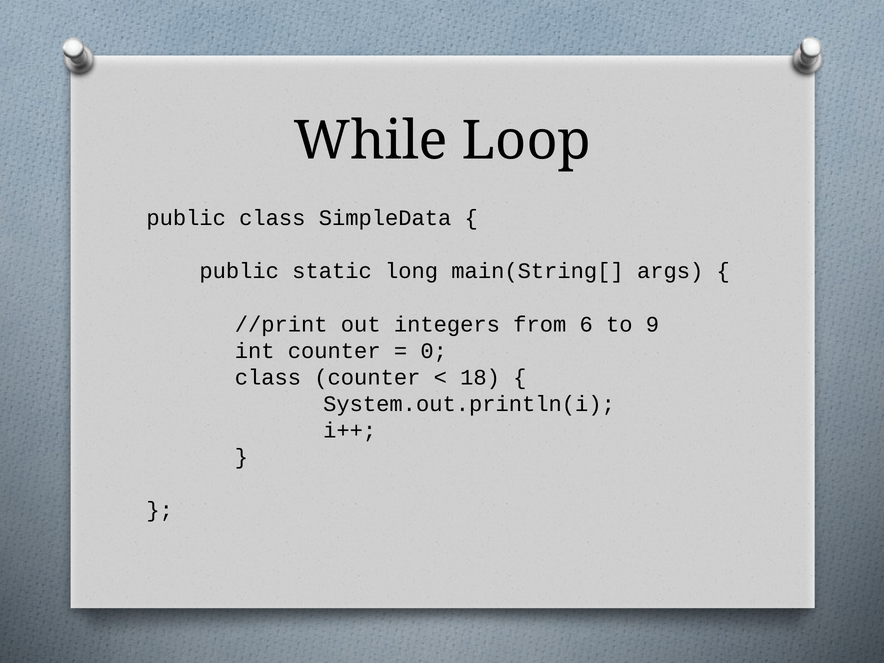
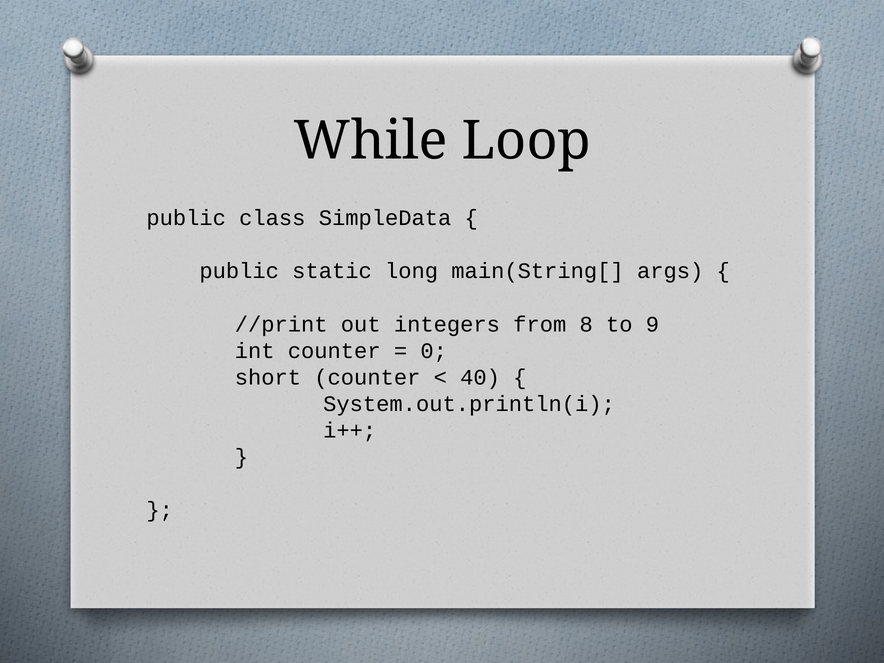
6: 6 -> 8 (586, 324)
class: class -> short (268, 377)
18: 18 -> 40 (480, 377)
